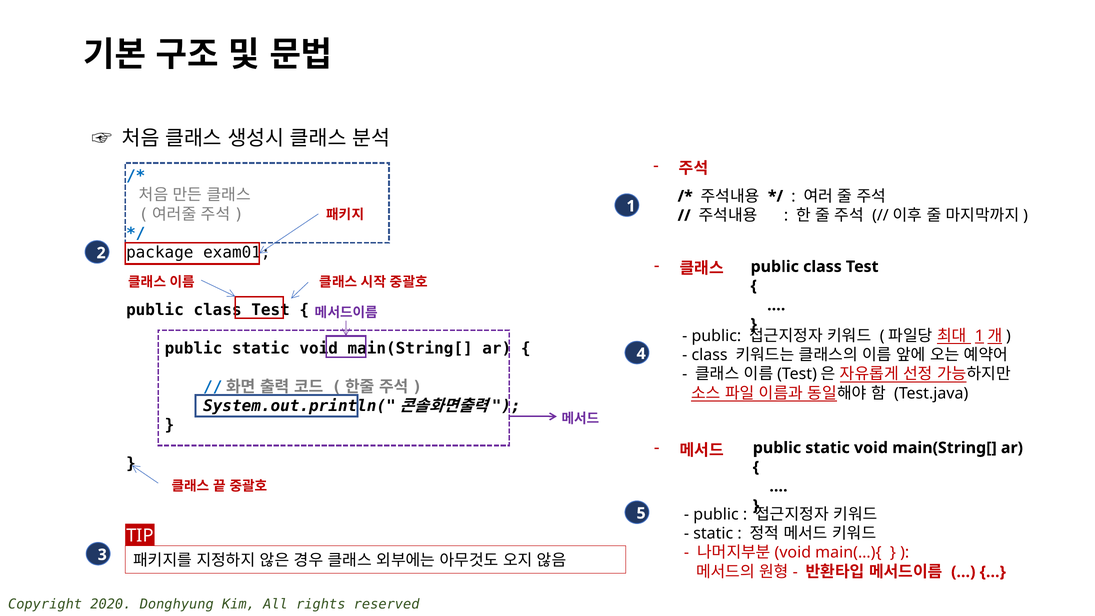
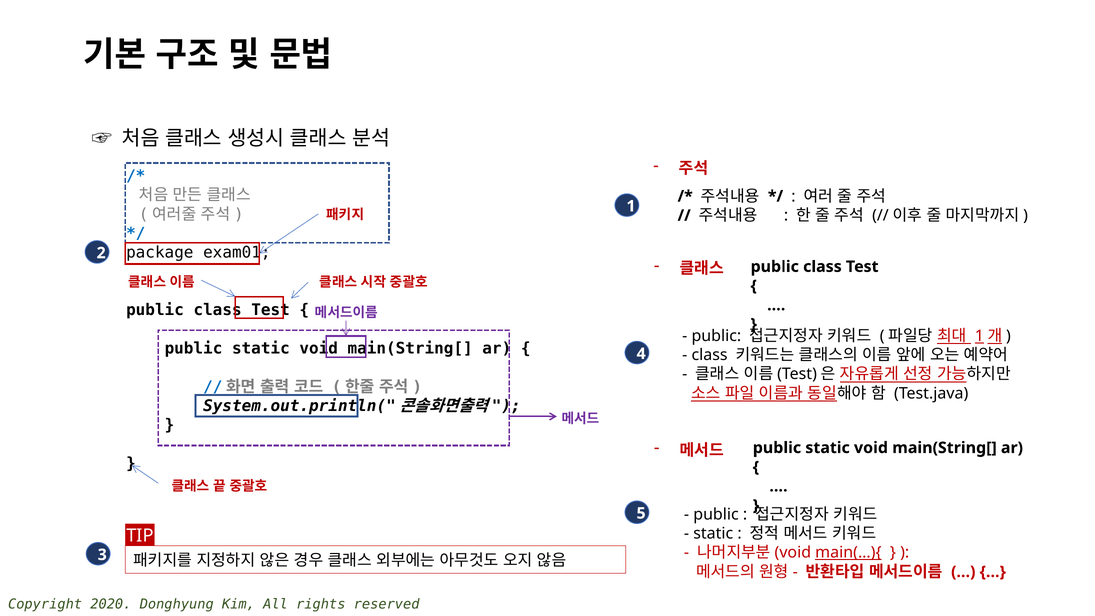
main(…){ underline: none -> present (848, 553)
